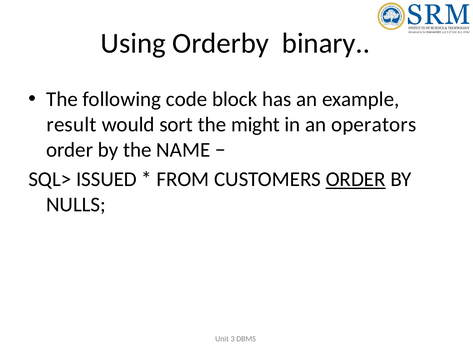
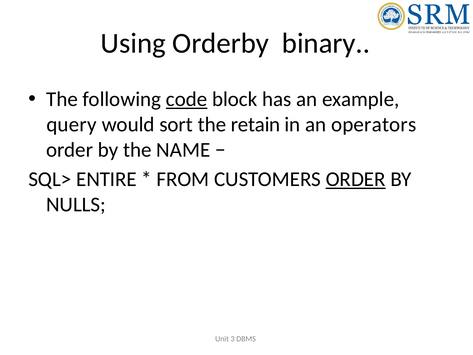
code underline: none -> present (187, 99)
result: result -> query (71, 124)
might: might -> retain (256, 124)
ISSUED: ISSUED -> ENTIRE (106, 179)
